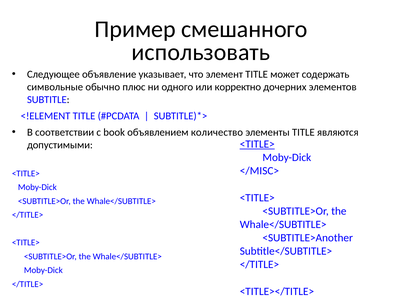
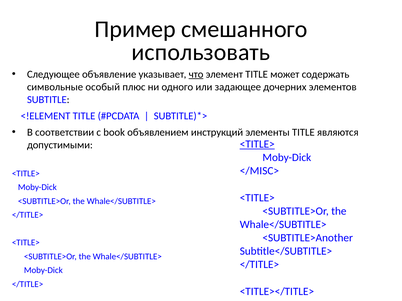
что underline: none -> present (196, 74)
обычно: обычно -> особый (103, 87)
корректно: корректно -> задающее (238, 87)
количество: количество -> инструкций (217, 132)
